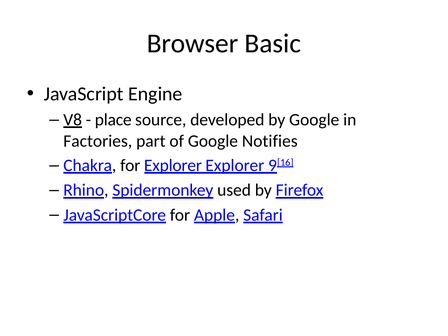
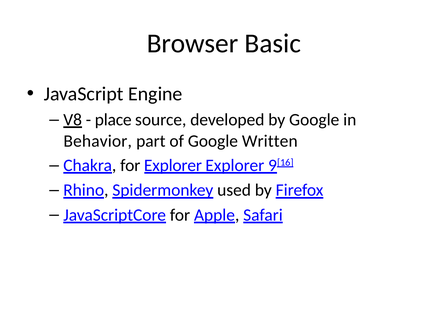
Factories: Factories -> Behavior (98, 141)
Notifies: Notifies -> Written (270, 141)
